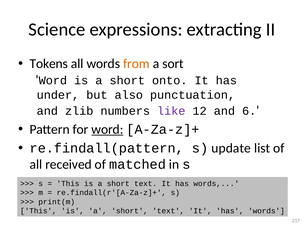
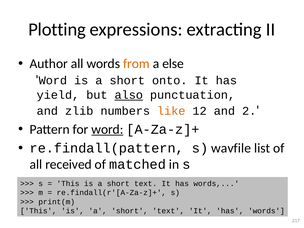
Science: Science -> Plotting (57, 29)
Tokens: Tokens -> Author (49, 64)
sort: sort -> else (173, 64)
under: under -> yield (58, 95)
also underline: none -> present (129, 95)
like colour: purple -> orange (171, 111)
6: 6 -> 2 (249, 111)
update: update -> wavfile (231, 148)
